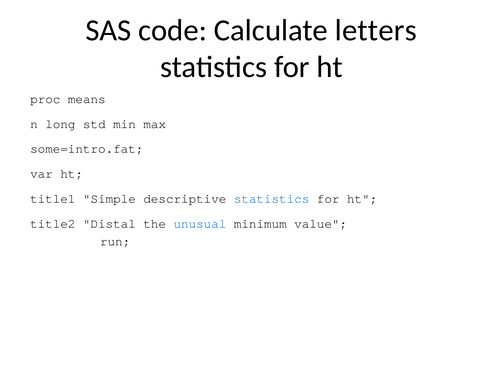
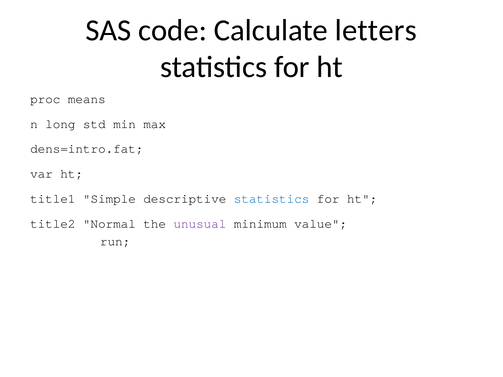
some=intro.fat: some=intro.fat -> dens=intro.fat (87, 149)
Distal: Distal -> Normal (109, 224)
unusual colour: blue -> purple (200, 224)
